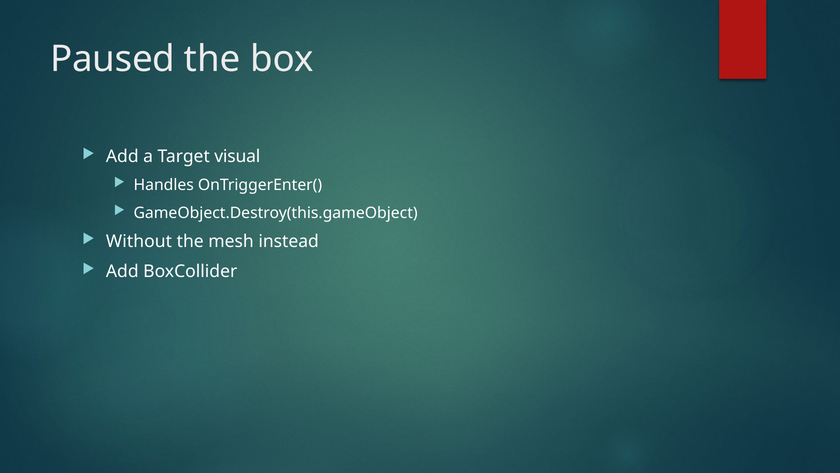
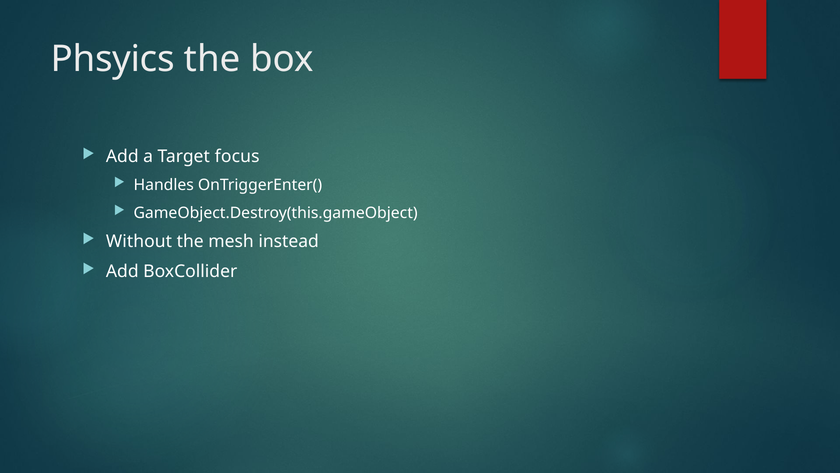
Paused: Paused -> Phsyics (113, 59)
visual: visual -> focus (237, 156)
